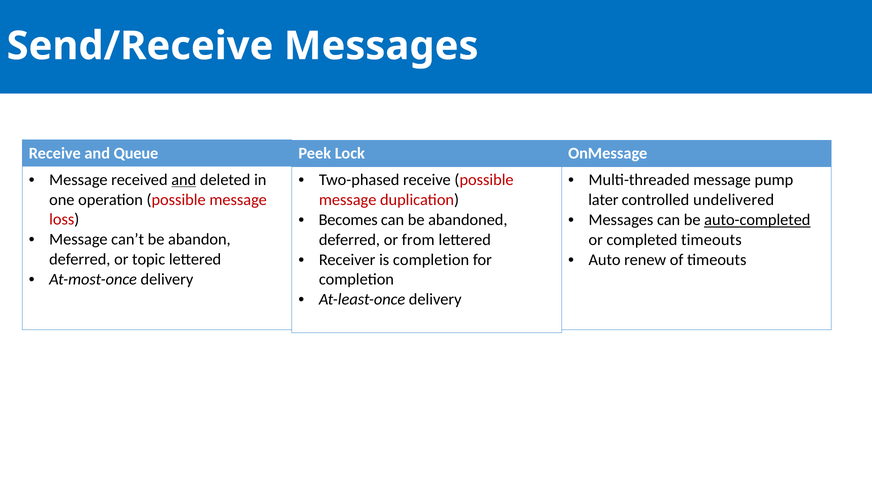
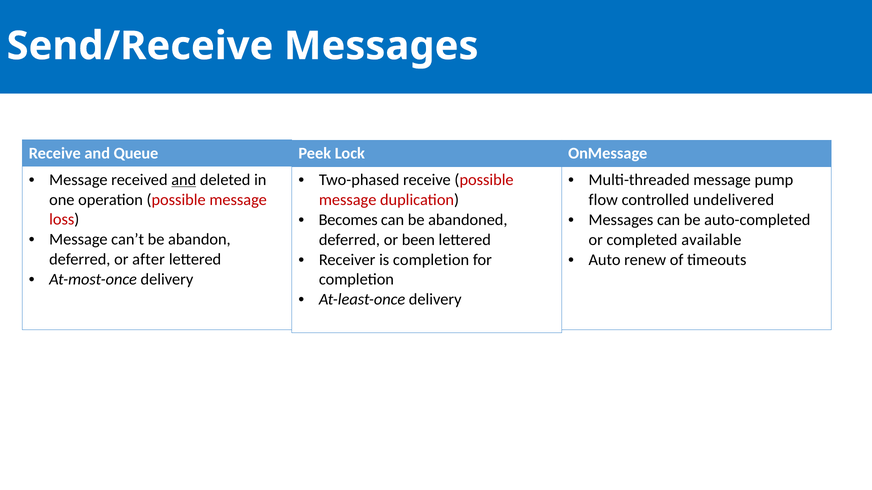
later: later -> flow (603, 200)
auto-completed underline: present -> none (757, 220)
from: from -> been (418, 240)
completed timeouts: timeouts -> available (711, 240)
topic: topic -> after (149, 260)
